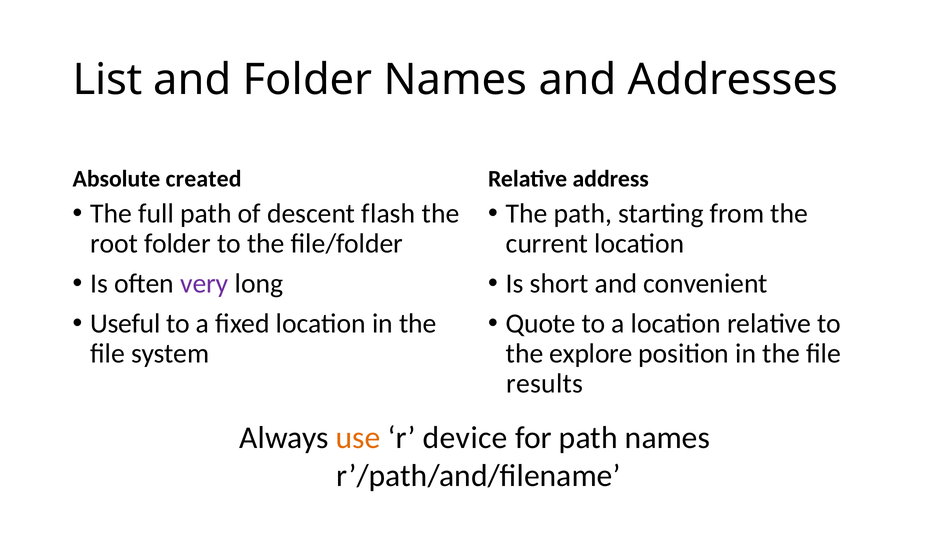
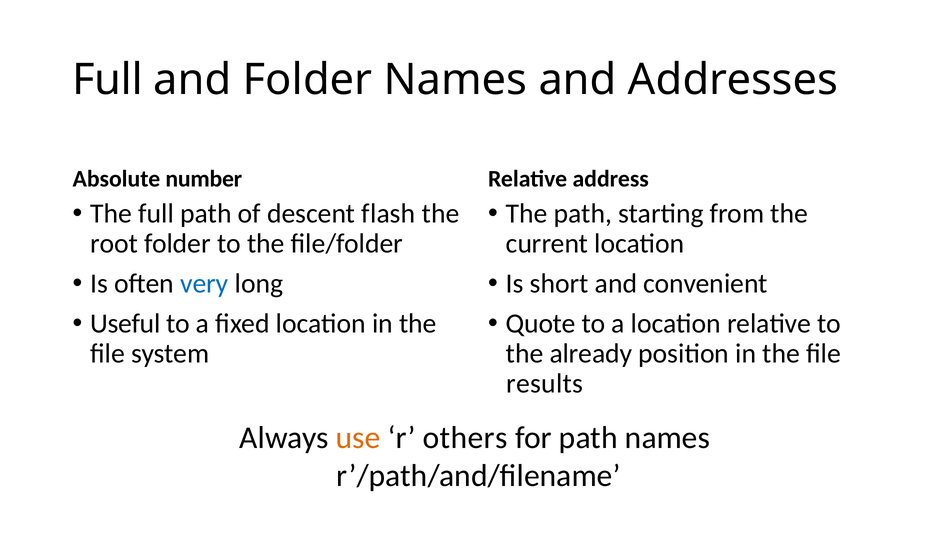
List: List -> Full (108, 80)
created: created -> number (204, 179)
very colour: purple -> blue (204, 283)
explore: explore -> already (591, 353)
device: device -> others (465, 437)
